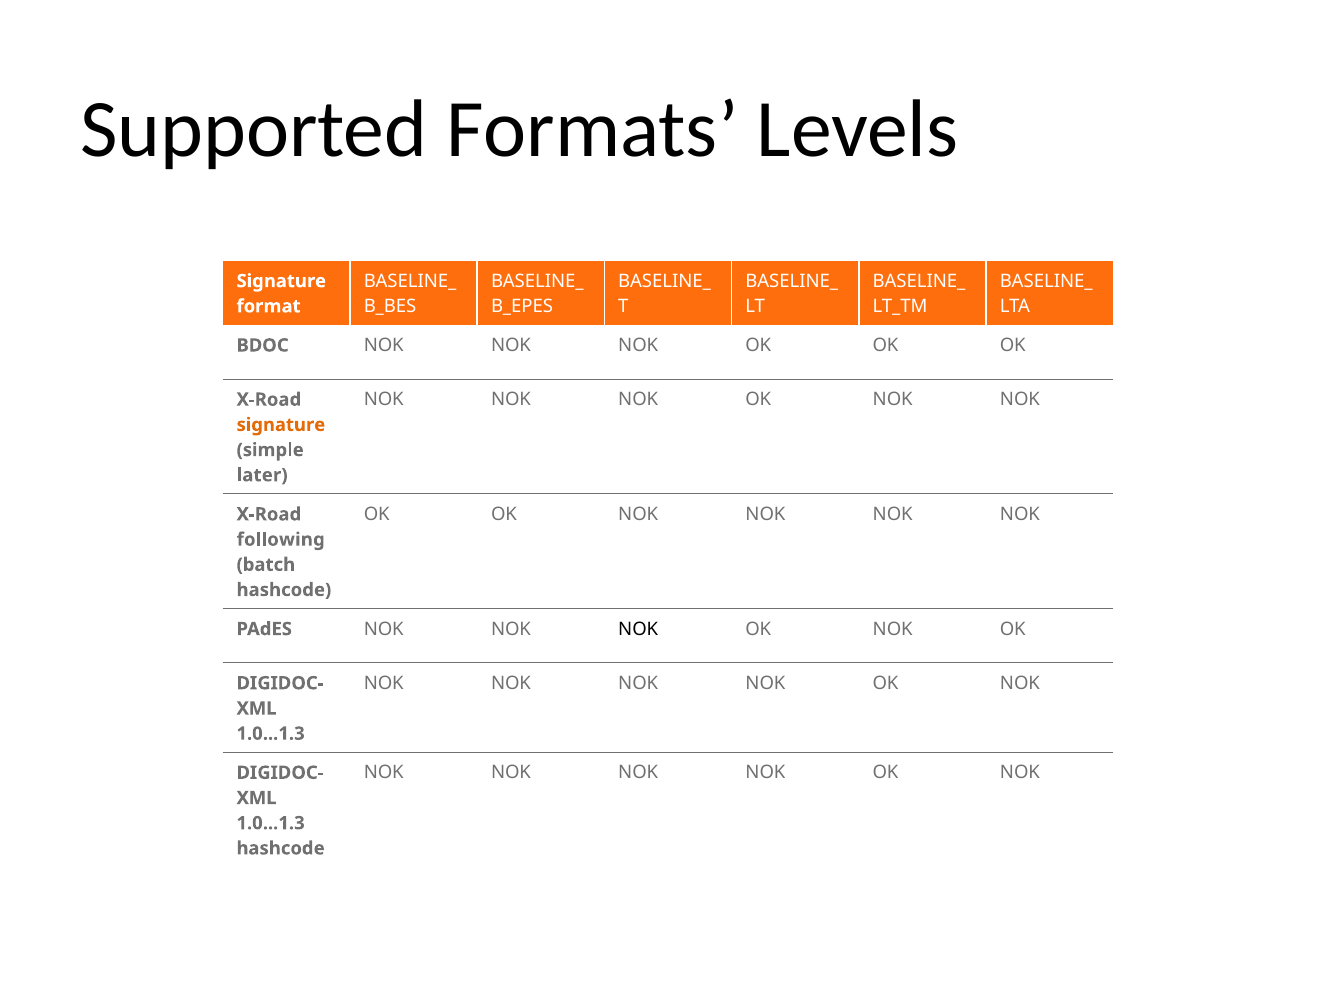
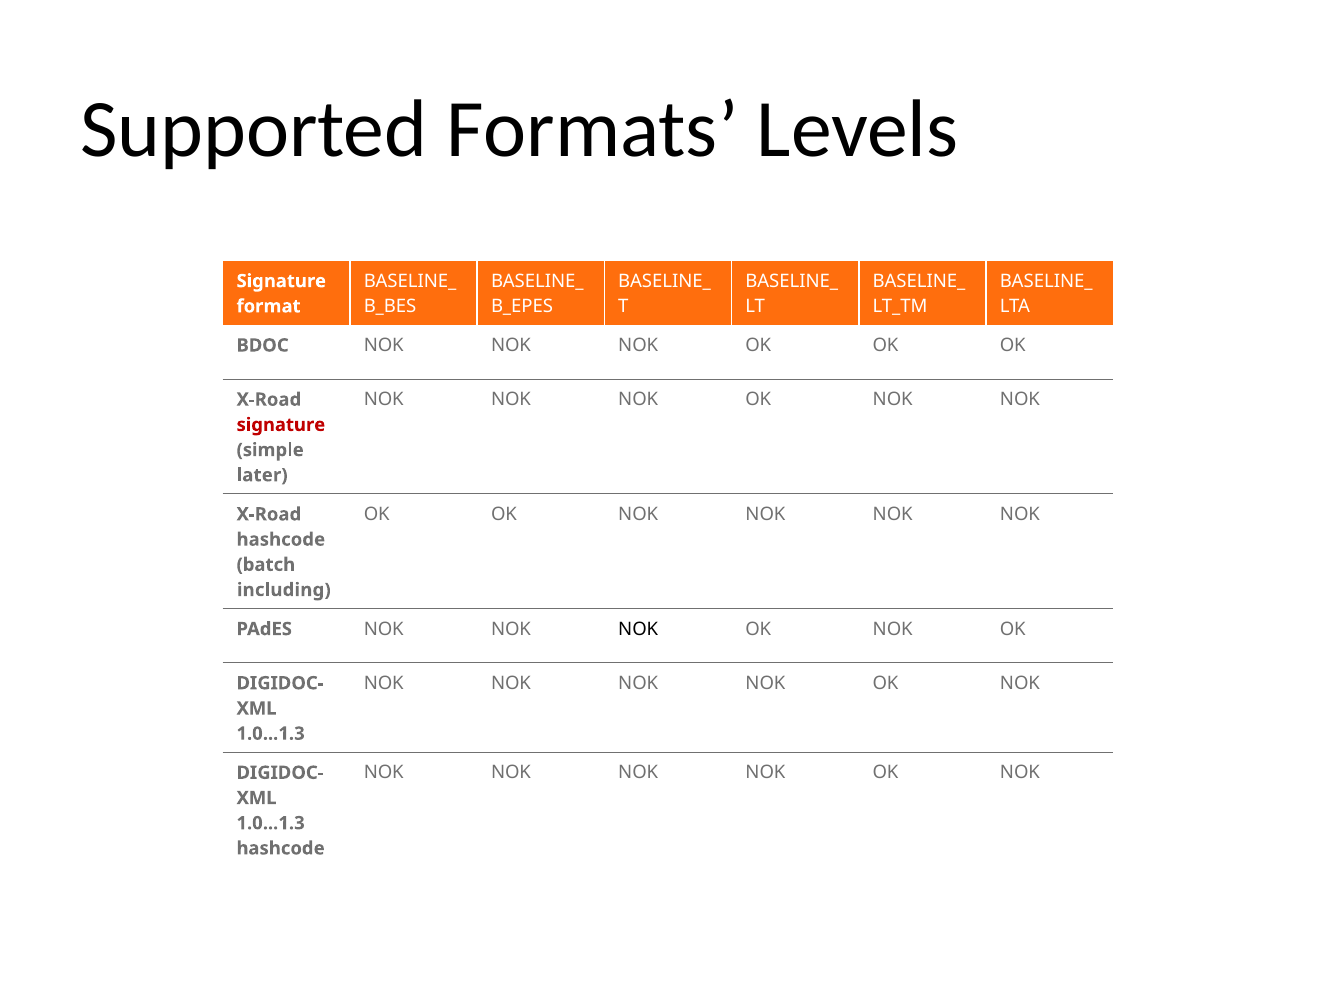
signature colour: orange -> red (281, 425)
following: following -> hashcode (281, 540)
hashcode: hashcode -> including (284, 590)
